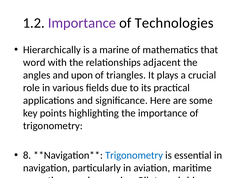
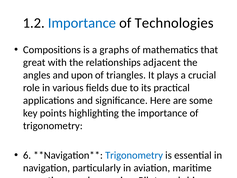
Importance colour: purple -> blue (82, 23)
Hierarchically: Hierarchically -> Compositions (52, 50)
marine: marine -> graphs (114, 50)
word: word -> great (34, 62)
8: 8 -> 6 (27, 155)
